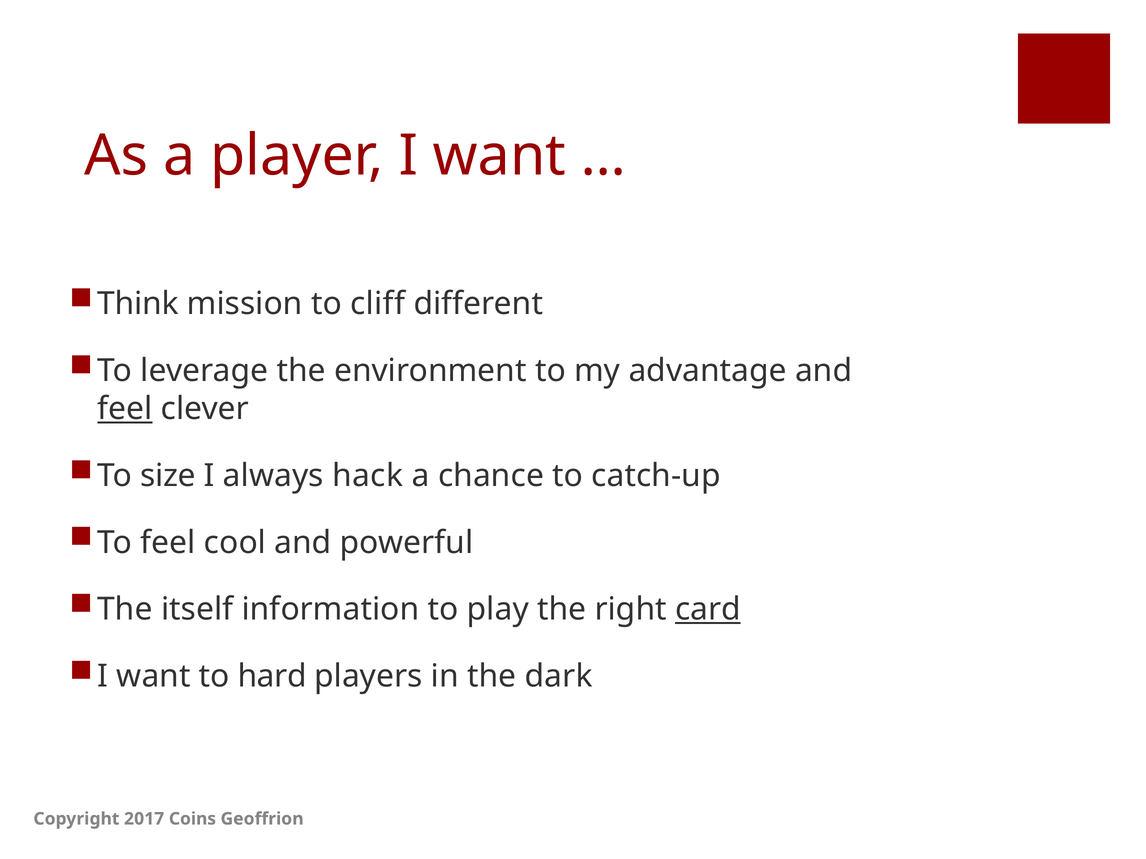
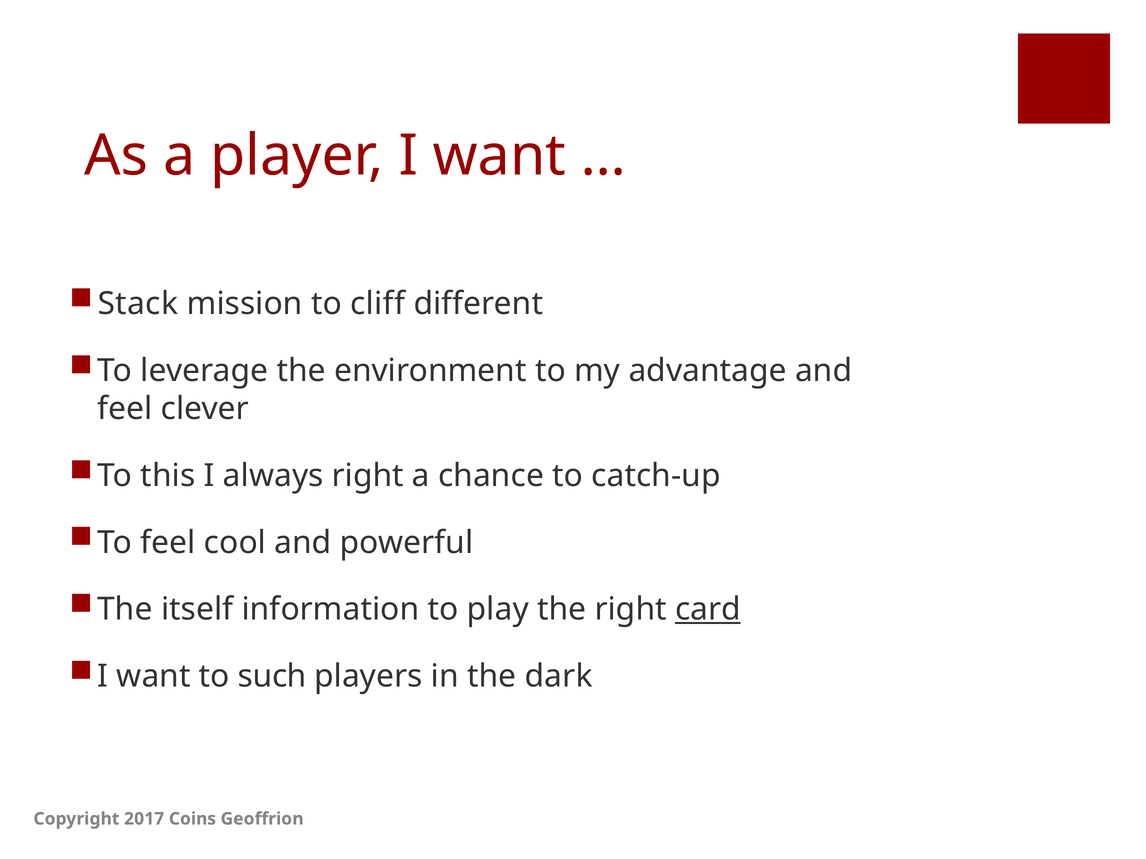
Think: Think -> Stack (138, 304)
feel underline: present -> none (125, 409)
size: size -> this (168, 476)
always hack: hack -> right (368, 476)
hard: hard -> such (272, 677)
